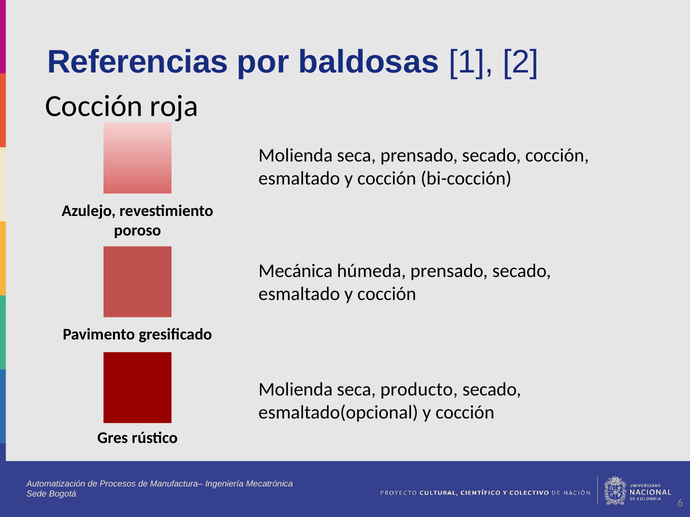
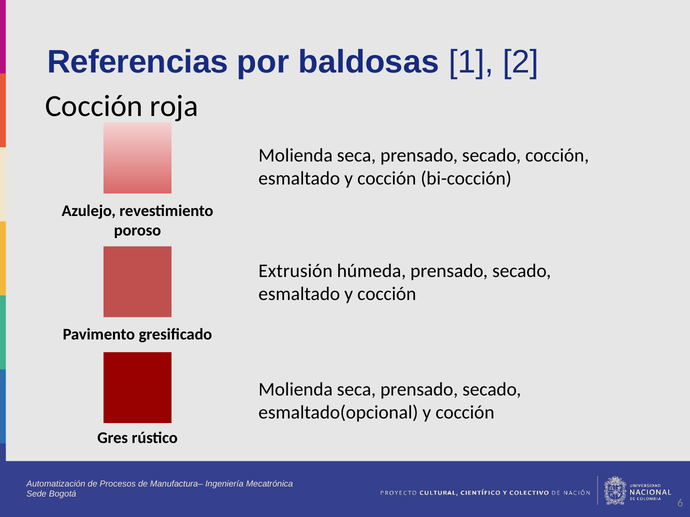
Mecánica: Mecánica -> Extrusión (296, 271)
producto: producto -> prensado (419, 390)
